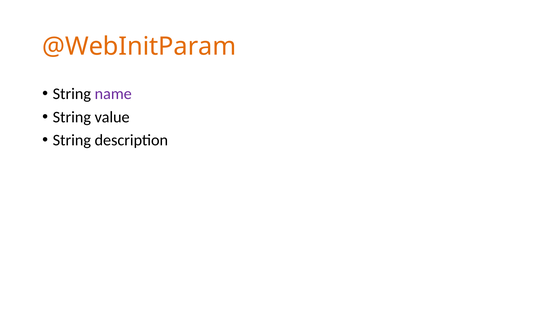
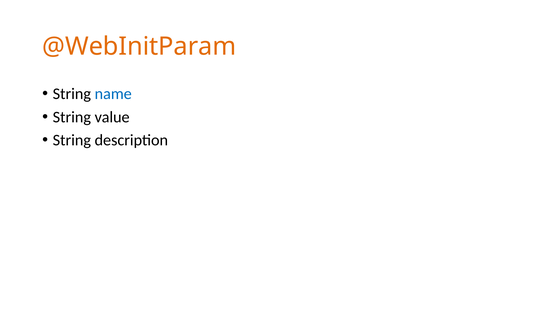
name colour: purple -> blue (113, 94)
